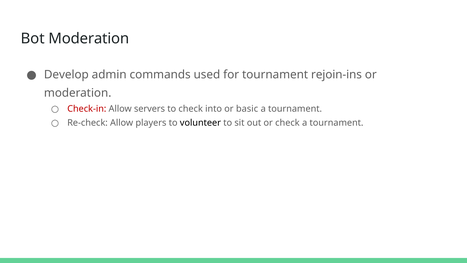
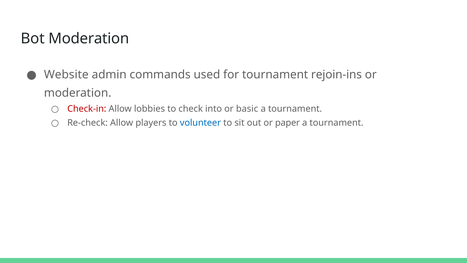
Develop: Develop -> Website (66, 74)
servers: servers -> lobbies (149, 109)
volunteer colour: black -> blue (200, 123)
or check: check -> paper (288, 123)
